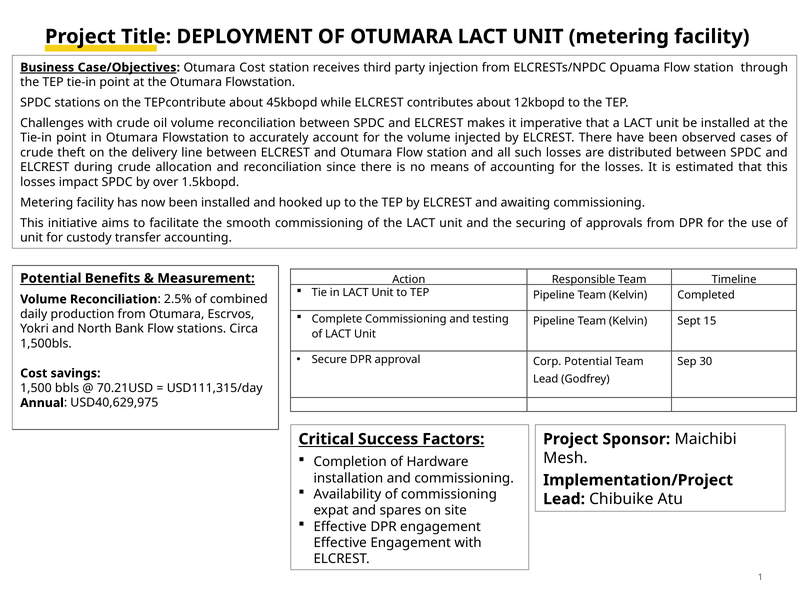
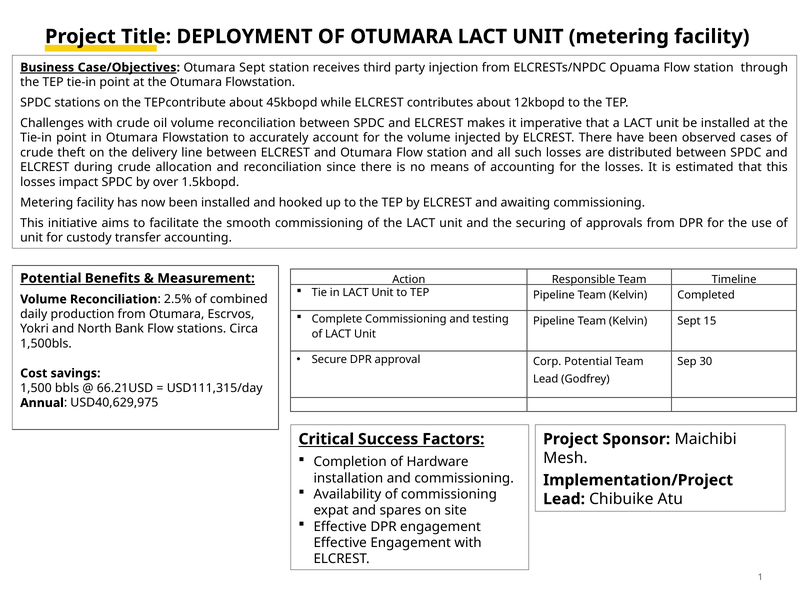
Otumara Cost: Cost -> Sept (252, 67)
70.21USD: 70.21USD -> 66.21USD (125, 388)
